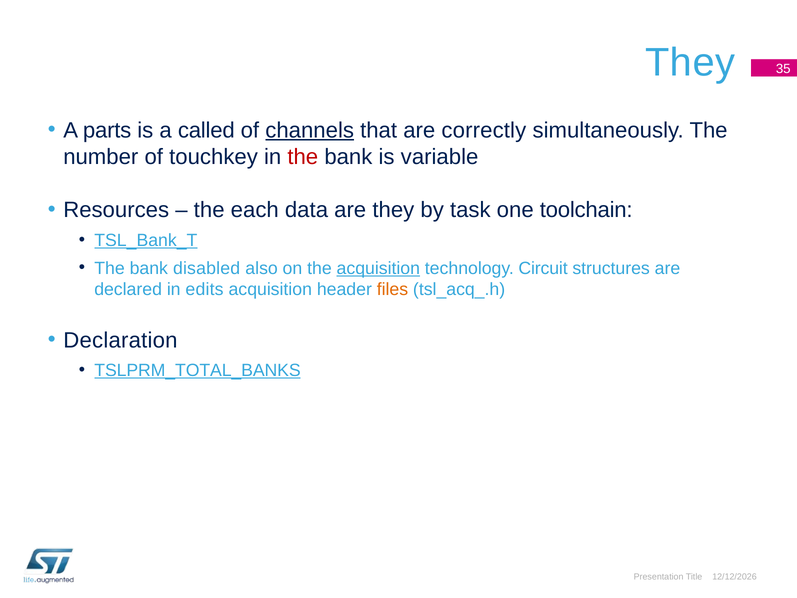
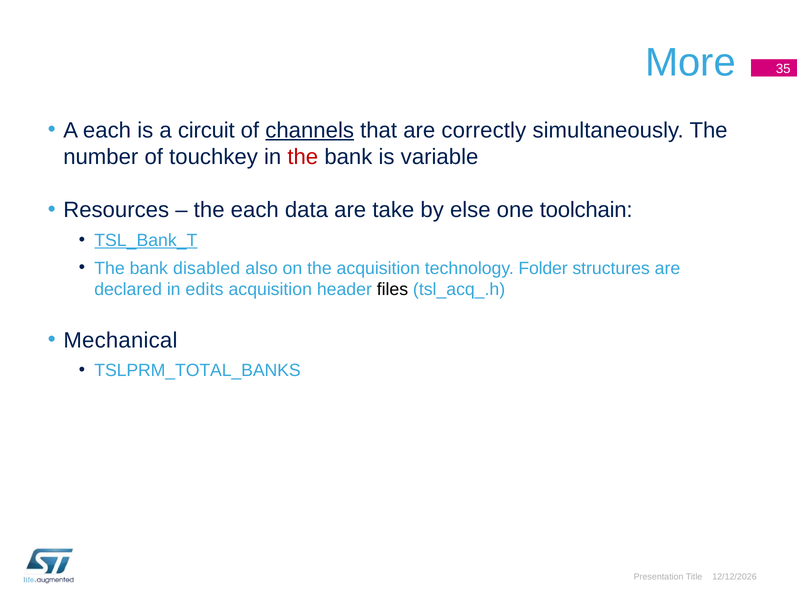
They: They -> More (690, 63)
A parts: parts -> each (107, 130)
called: called -> circuit (206, 130)
are they: they -> take (393, 210)
task: task -> else (470, 210)
acquisition underline: present -> none (378, 268)
Circuit: Circuit -> Folder (543, 268)
files colour: orange -> black (392, 289)
Declaration: Declaration -> Mechanical (120, 340)
TSLPRM_TOTAL_BANKS underline: present -> none (197, 370)
